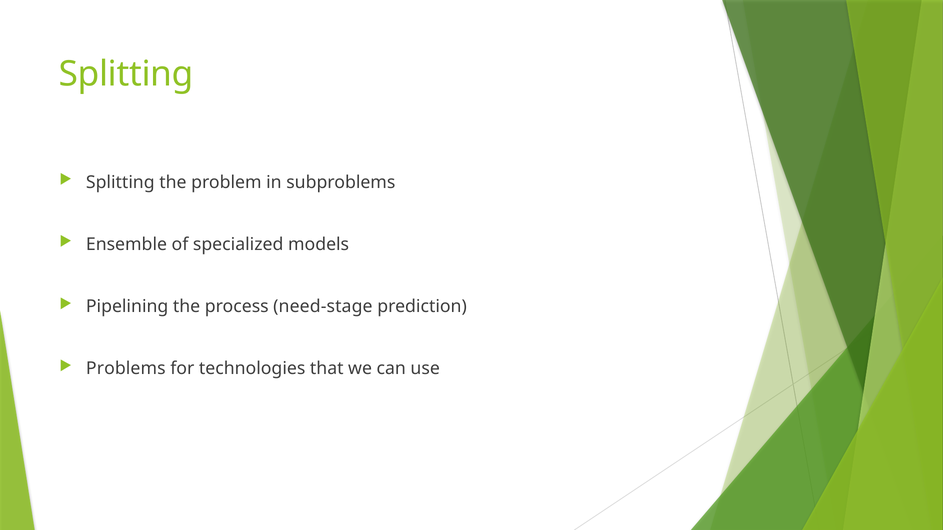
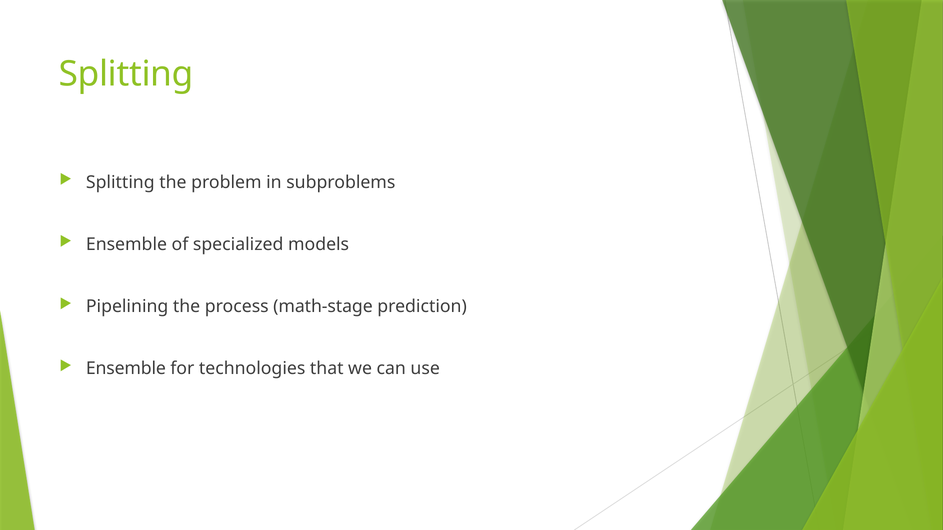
need-stage: need-stage -> math-stage (323, 307)
Problems: Problems -> Ensemble (126, 369)
